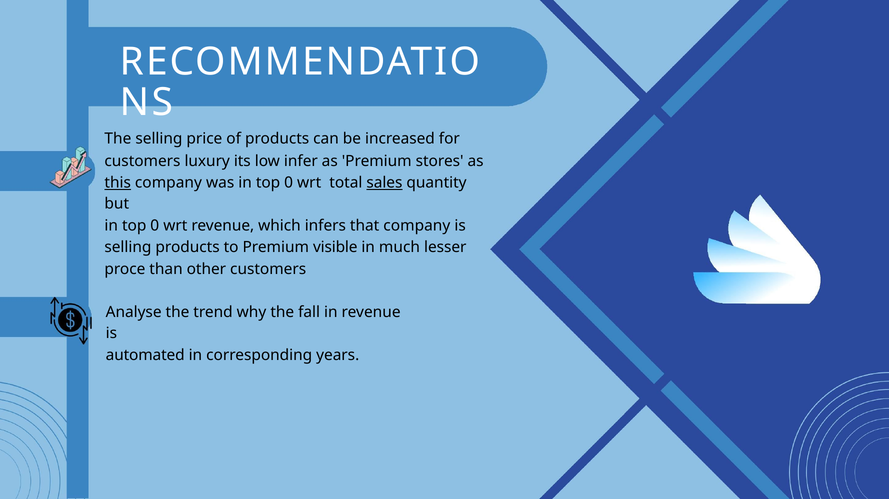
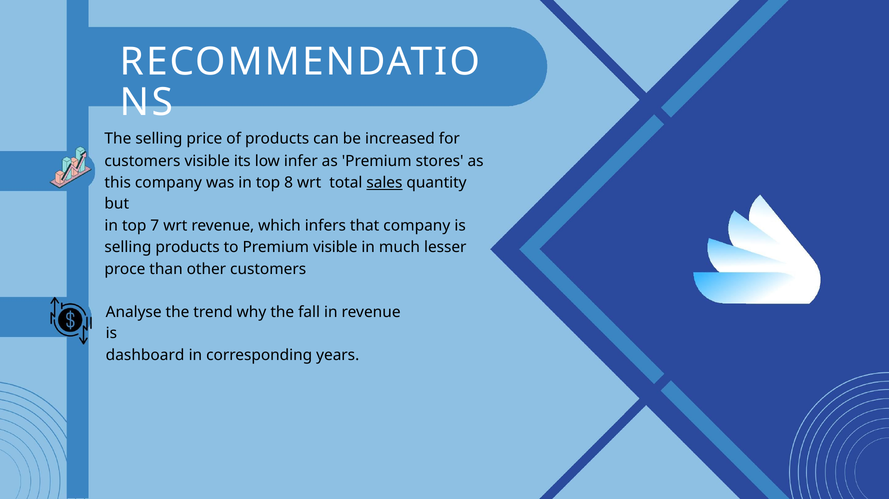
customers luxury: luxury -> visible (207, 161)
this underline: present -> none (118, 183)
was in top 0: 0 -> 8 (289, 183)
0: 0 -> 7 (155, 226)
automated: automated -> dashboard (145, 356)
